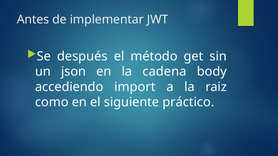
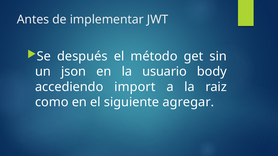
cadena: cadena -> usuario (165, 72)
práctico: práctico -> agregar (188, 102)
